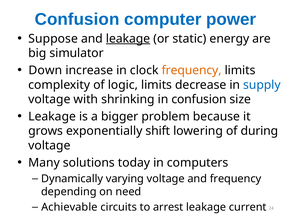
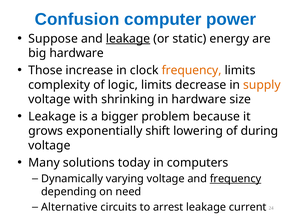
big simulator: simulator -> hardware (77, 53)
Down: Down -> Those (45, 70)
supply colour: blue -> orange (262, 85)
in confusion: confusion -> hardware (199, 99)
frequency underline: none -> present (236, 179)
Achievable: Achievable -> Alternative (69, 207)
